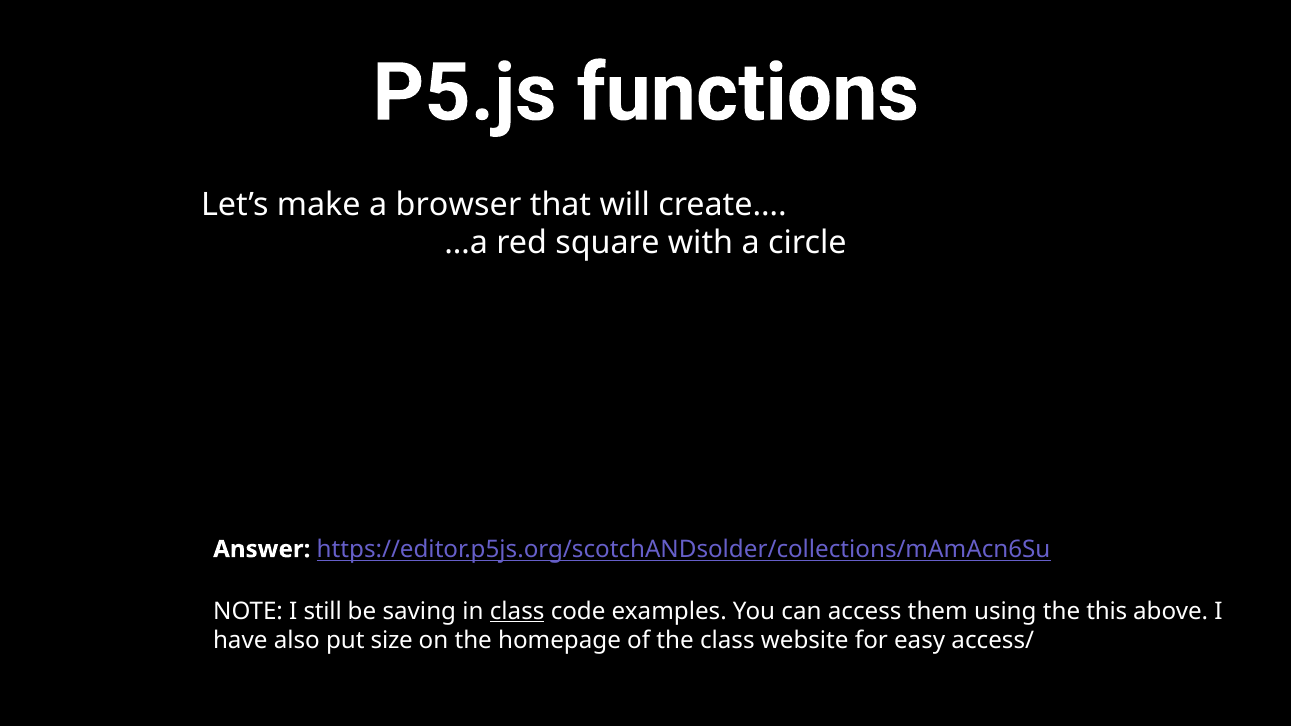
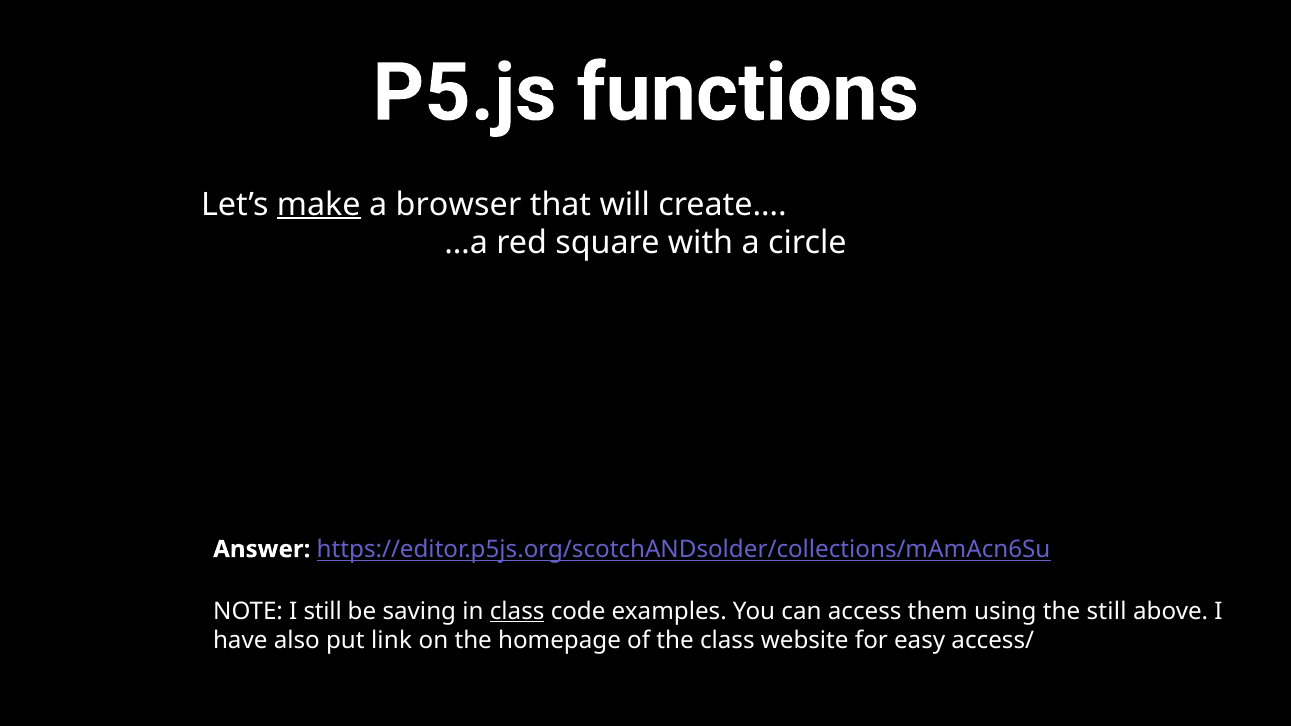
make underline: none -> present (319, 205)
the this: this -> still (1107, 611)
size: size -> link (392, 640)
